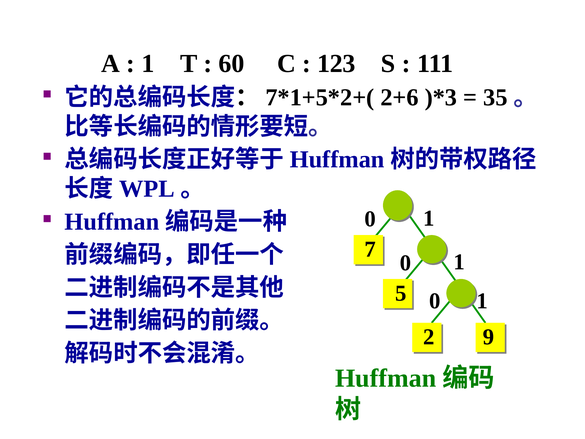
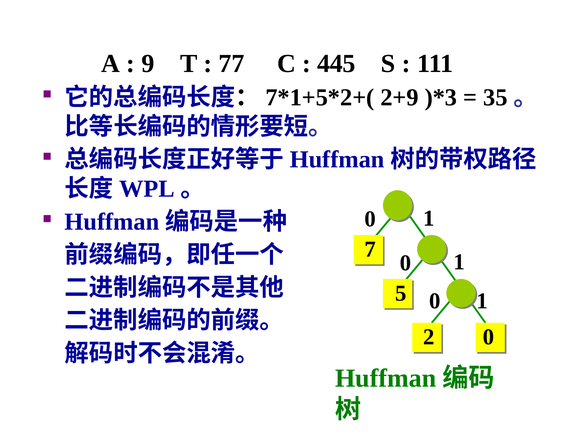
1: 1 -> 9 (148, 64)
60: 60 -> 77 (231, 64)
123: 123 -> 445 (336, 64)
2+6: 2+6 -> 2+9 (400, 97)
2 9: 9 -> 0 (488, 337)
